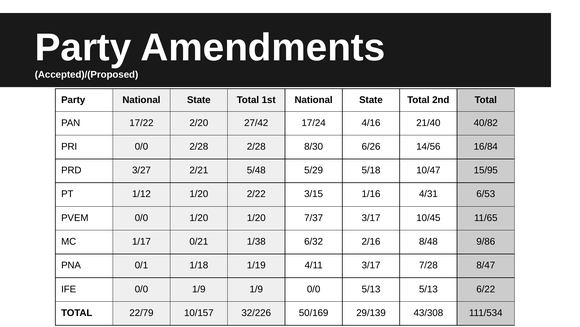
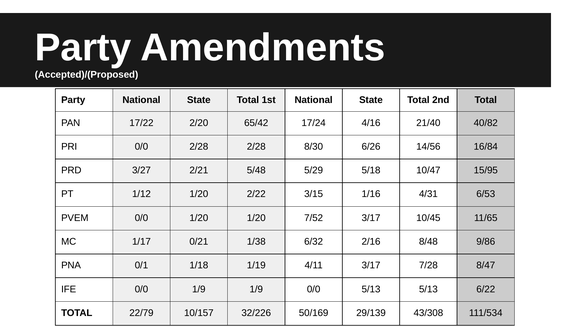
27/42: 27/42 -> 65/42 (256, 123)
7/37: 7/37 -> 7/52 (314, 217)
